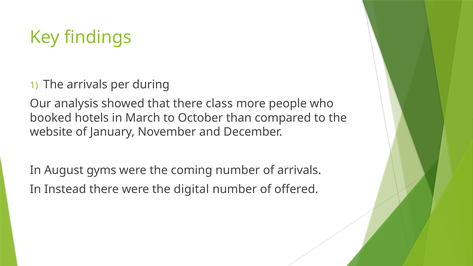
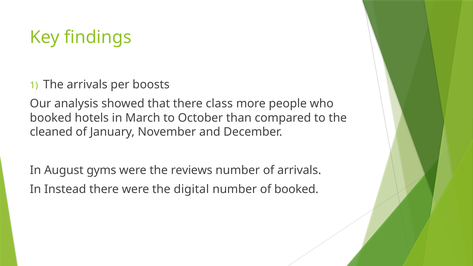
during: during -> boosts (151, 85)
website: website -> cleaned (51, 132)
coming: coming -> reviews (192, 170)
of offered: offered -> booked (296, 189)
